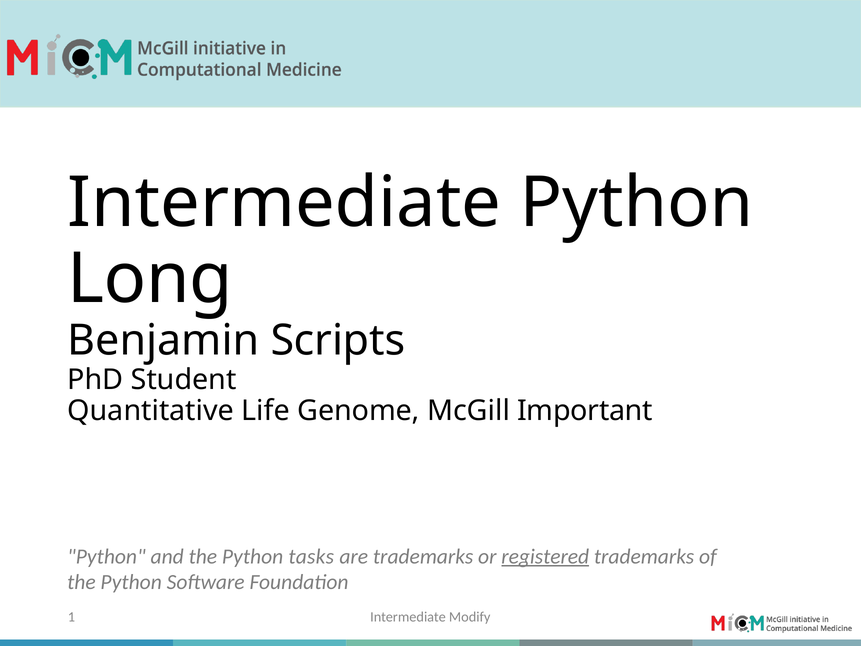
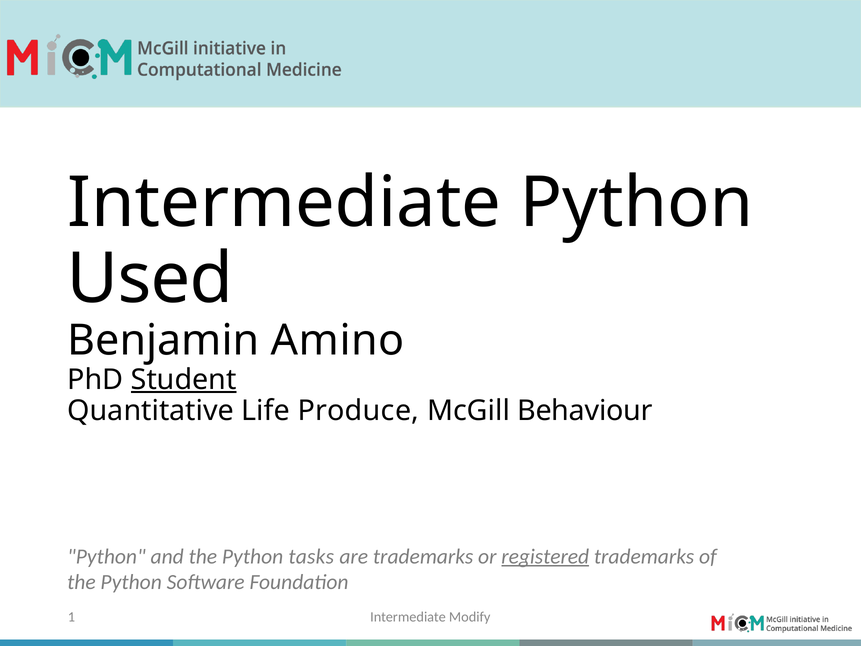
Long: Long -> Used (150, 279)
Scripts: Scripts -> Amino (338, 341)
Student underline: none -> present (184, 379)
Genome: Genome -> Produce (358, 410)
Important: Important -> Behaviour (585, 410)
